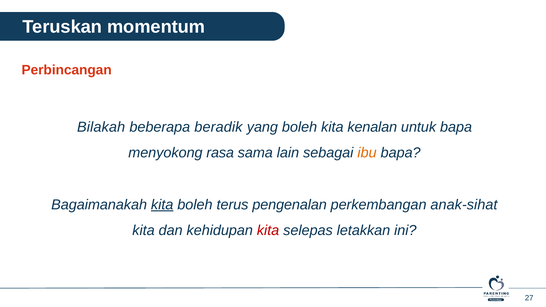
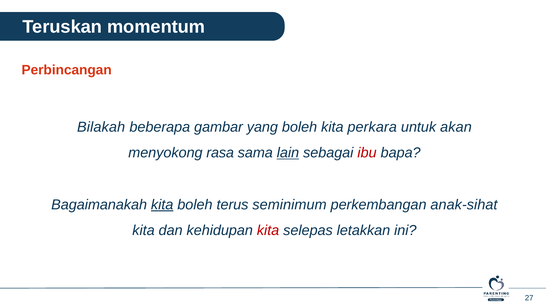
beradik: beradik -> gambar (219, 127)
kenalan: kenalan -> perkara (372, 127)
untuk bapa: bapa -> akan (456, 127)
lain underline: none -> present (288, 153)
ibu colour: orange -> red (367, 153)
pengenalan: pengenalan -> seminimum (290, 205)
